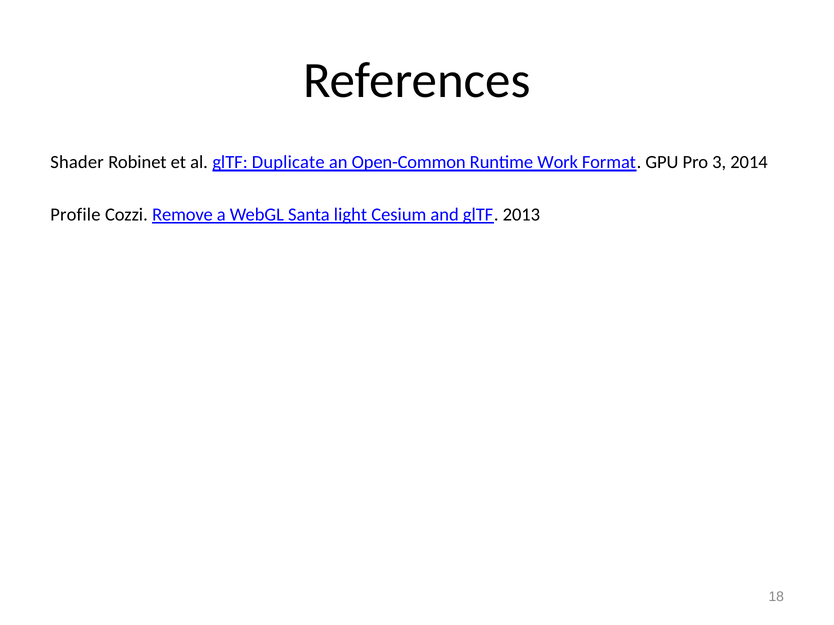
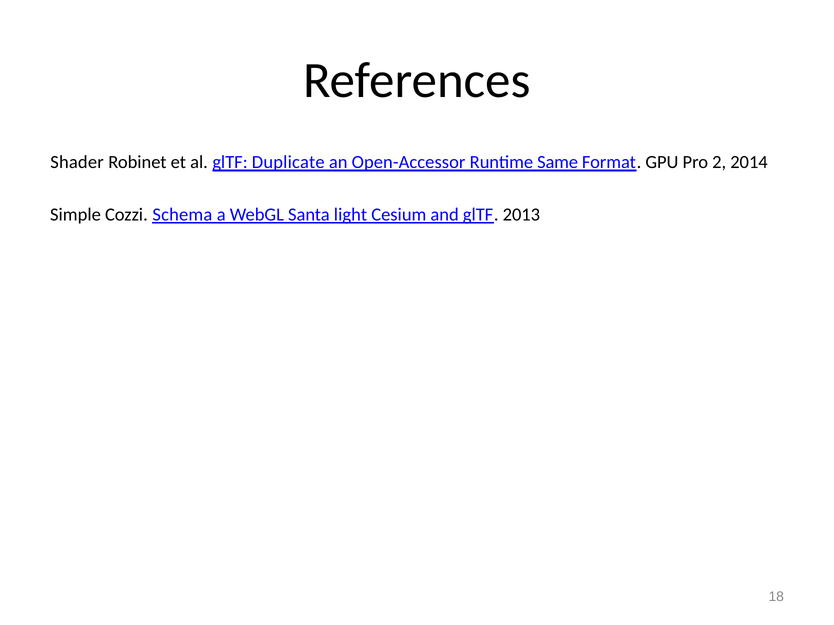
Open-Common: Open-Common -> Open-Accessor (409, 162)
Work: Work -> Same (558, 162)
3: 3 -> 2 (719, 162)
Profile: Profile -> Simple (75, 215)
Remove: Remove -> Schema (182, 215)
